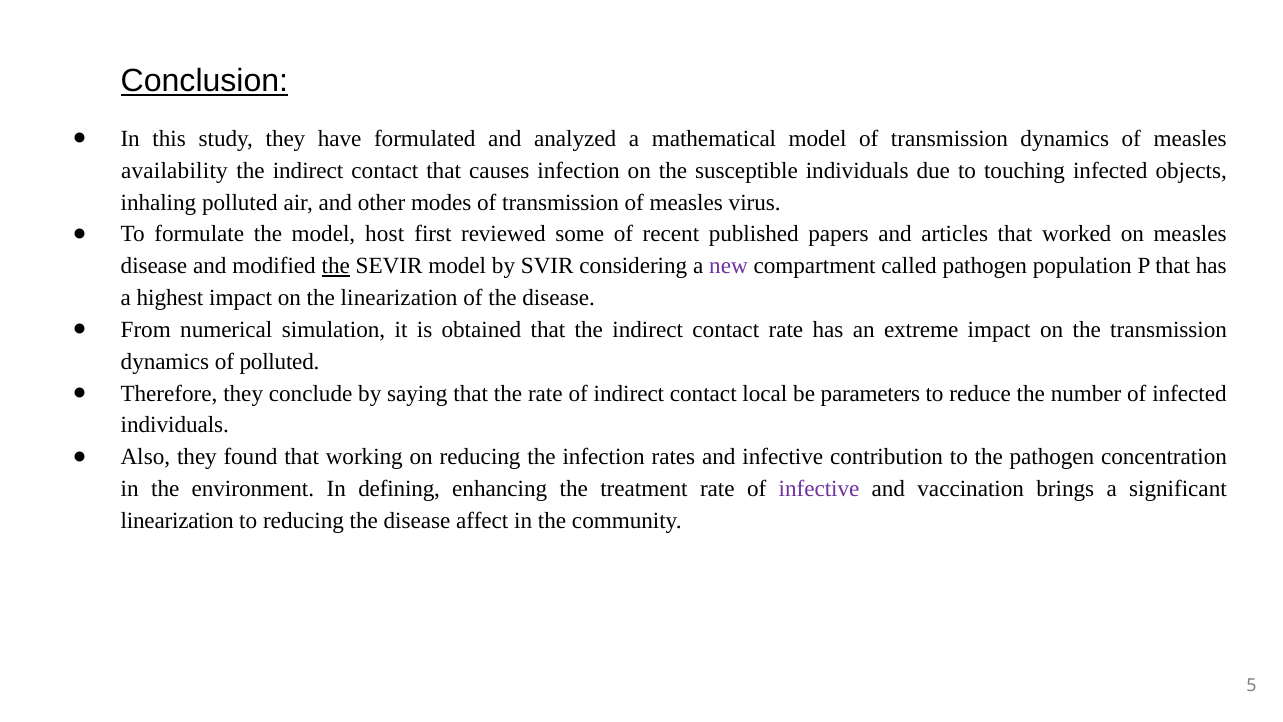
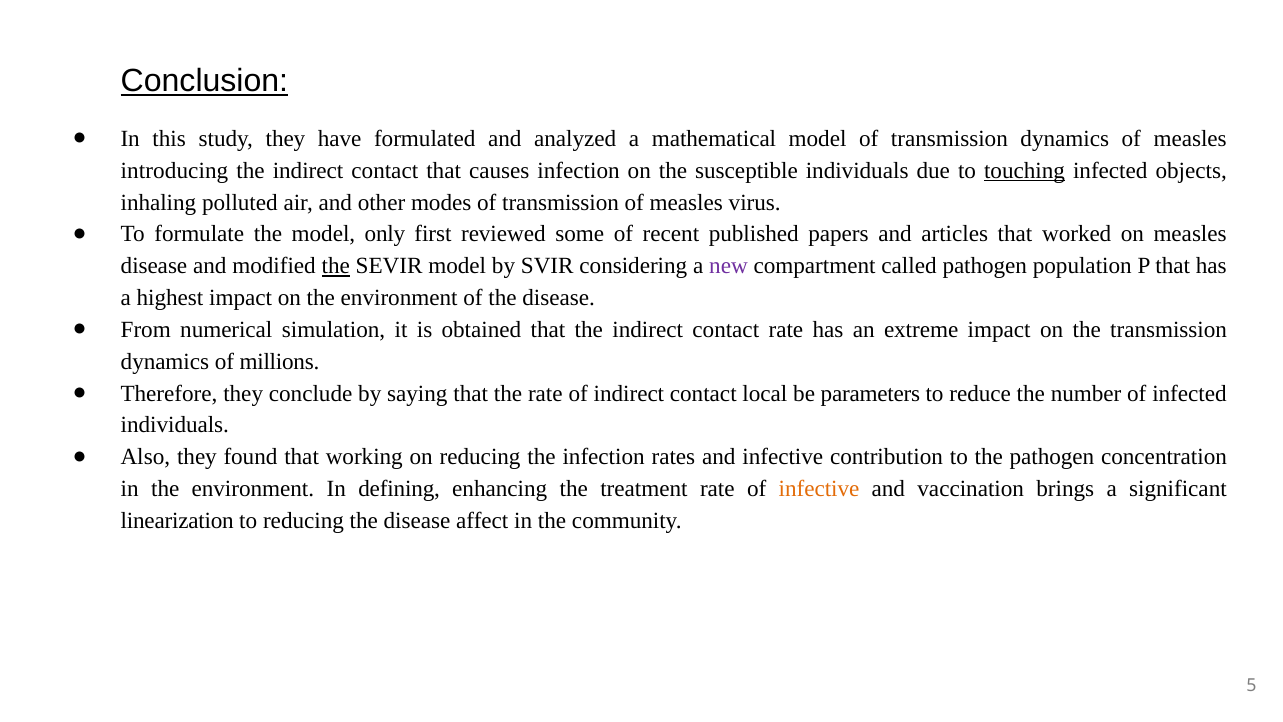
availability: availability -> introducing (175, 171)
touching underline: none -> present (1025, 171)
host: host -> only (385, 234)
on the linearization: linearization -> environment (399, 298)
of polluted: polluted -> millions (279, 361)
infective colour: purple -> orange (819, 489)
